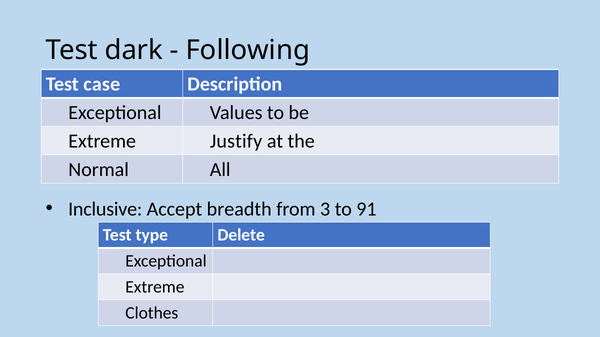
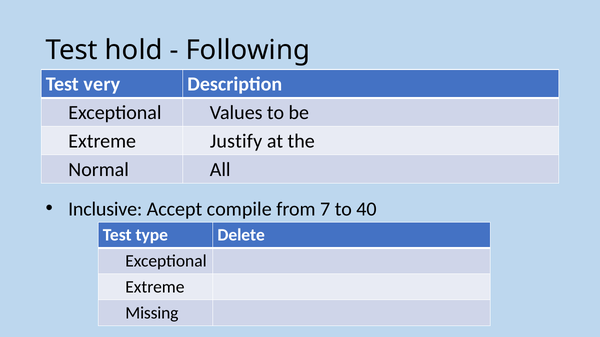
dark: dark -> hold (134, 50)
case: case -> very (102, 84)
breadth: breadth -> compile (239, 209)
3: 3 -> 7 (325, 209)
91: 91 -> 40 (366, 209)
Clothes: Clothes -> Missing (152, 313)
